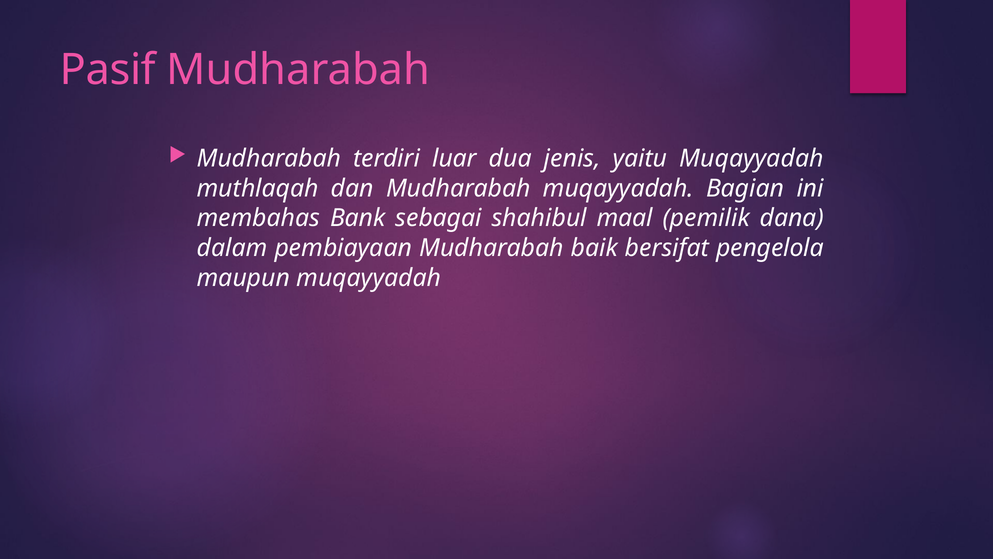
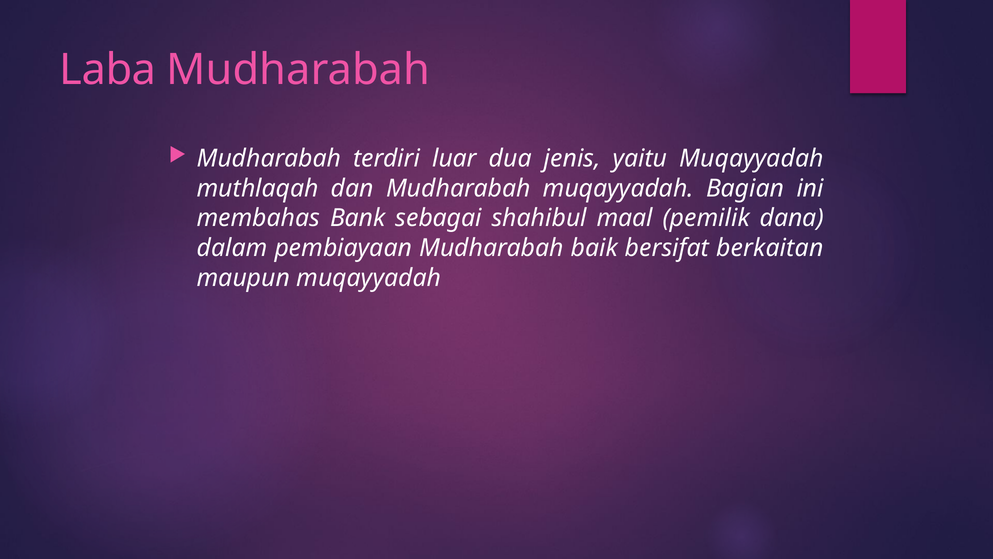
Pasif: Pasif -> Laba (108, 70)
pengelola: pengelola -> berkaitan (770, 248)
